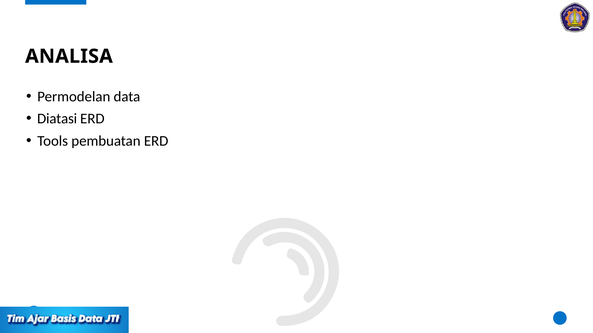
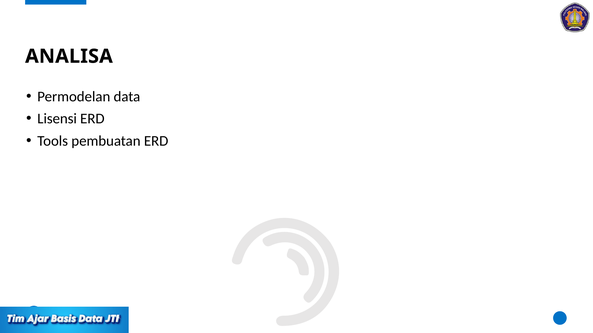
Diatasi: Diatasi -> Lisensi (57, 119)
